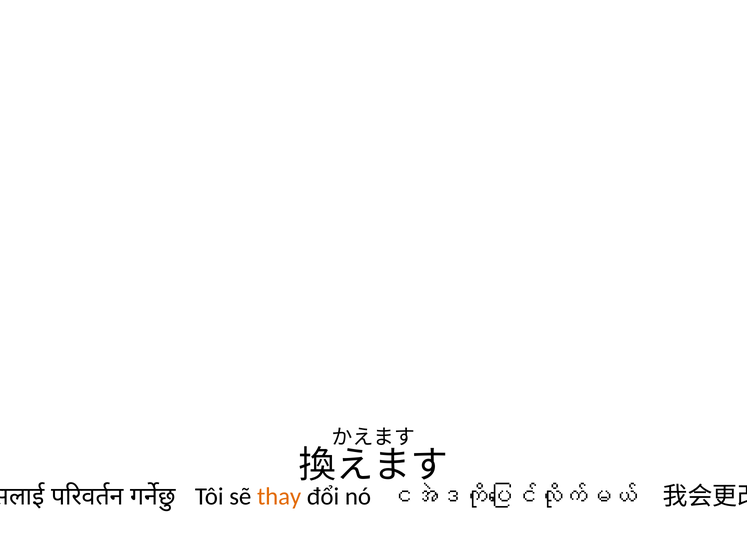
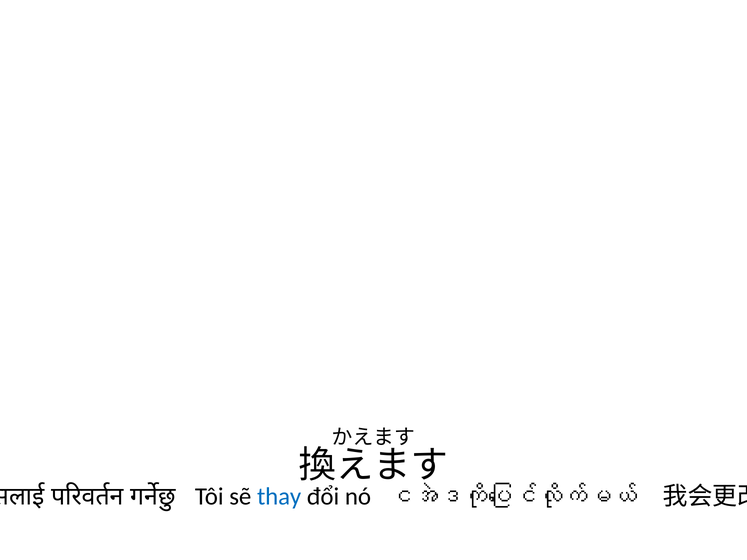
thay colour: orange -> blue (279, 497)
